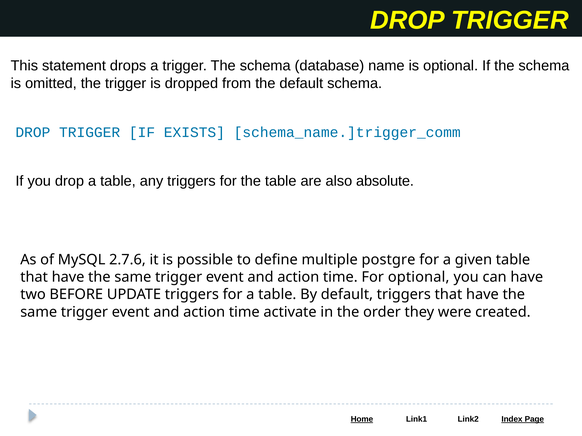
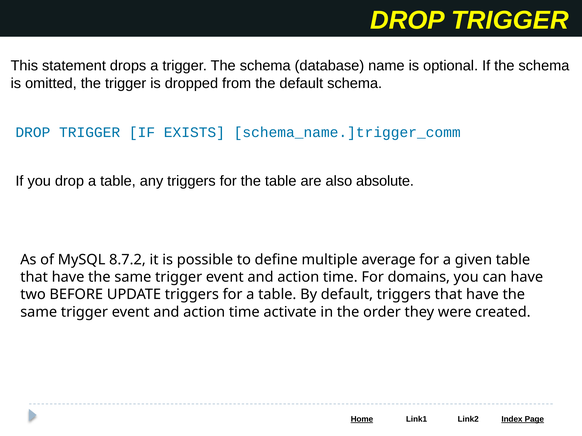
2.7.6: 2.7.6 -> 8.7.2 (127, 260)
postgre: postgre -> average (389, 260)
For optional: optional -> domains (419, 277)
